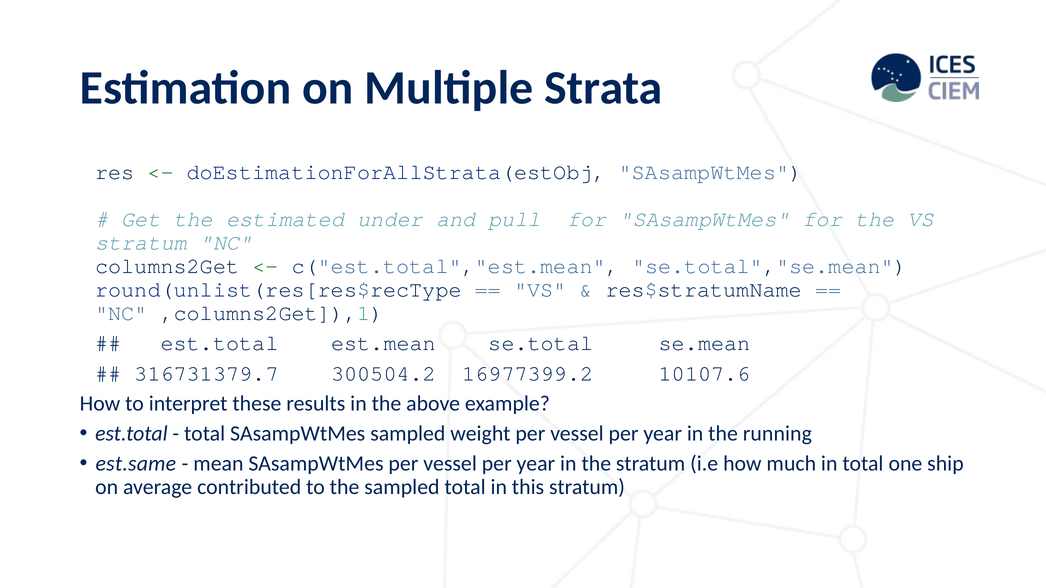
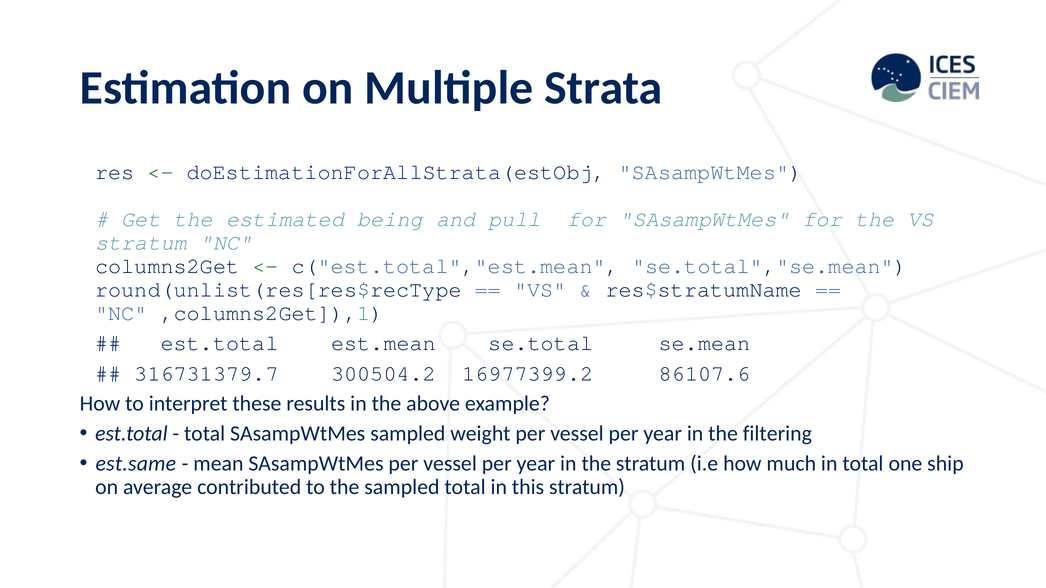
under: under -> being (390, 219)
10107.6: 10107.6 -> 86107.6 (705, 374)
running: running -> filtering (777, 434)
